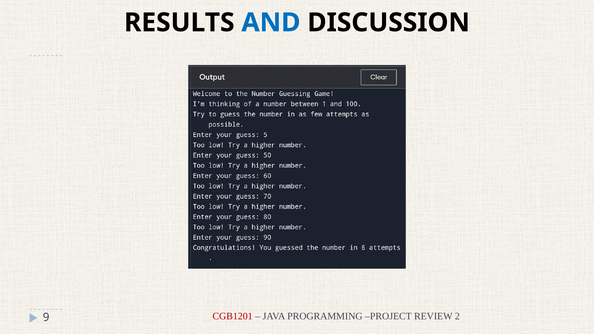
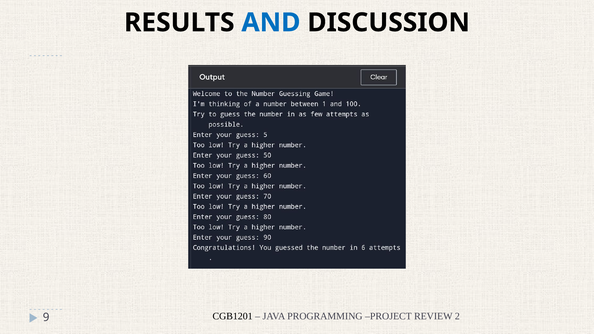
CGB1201 colour: red -> black (233, 316)
